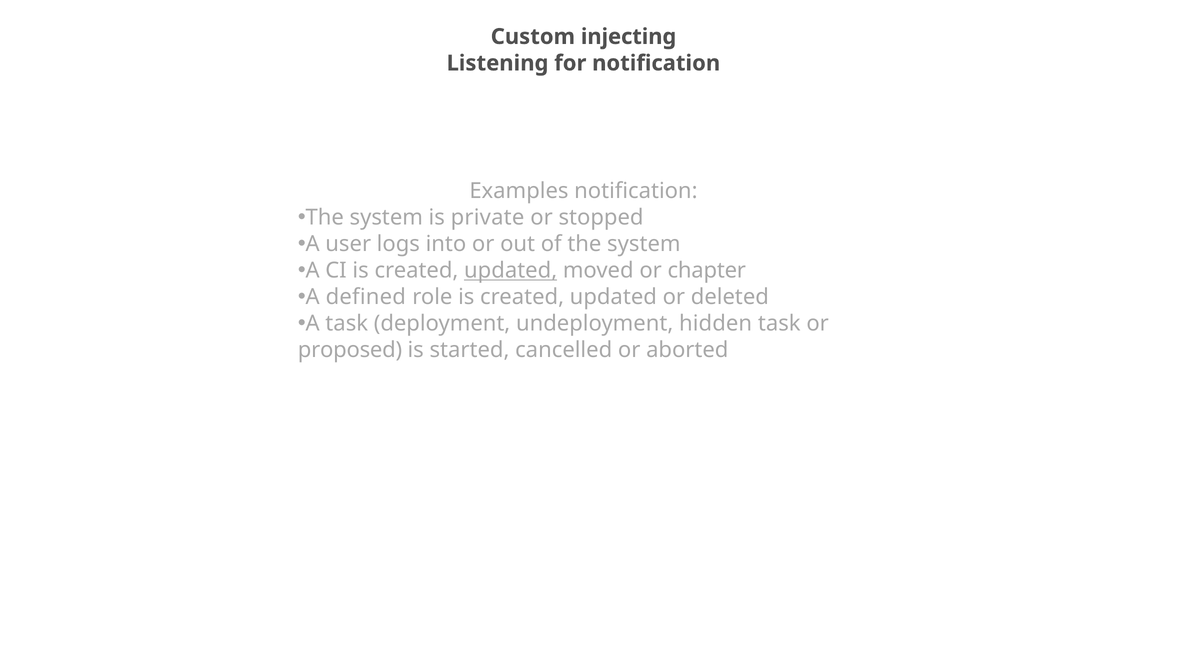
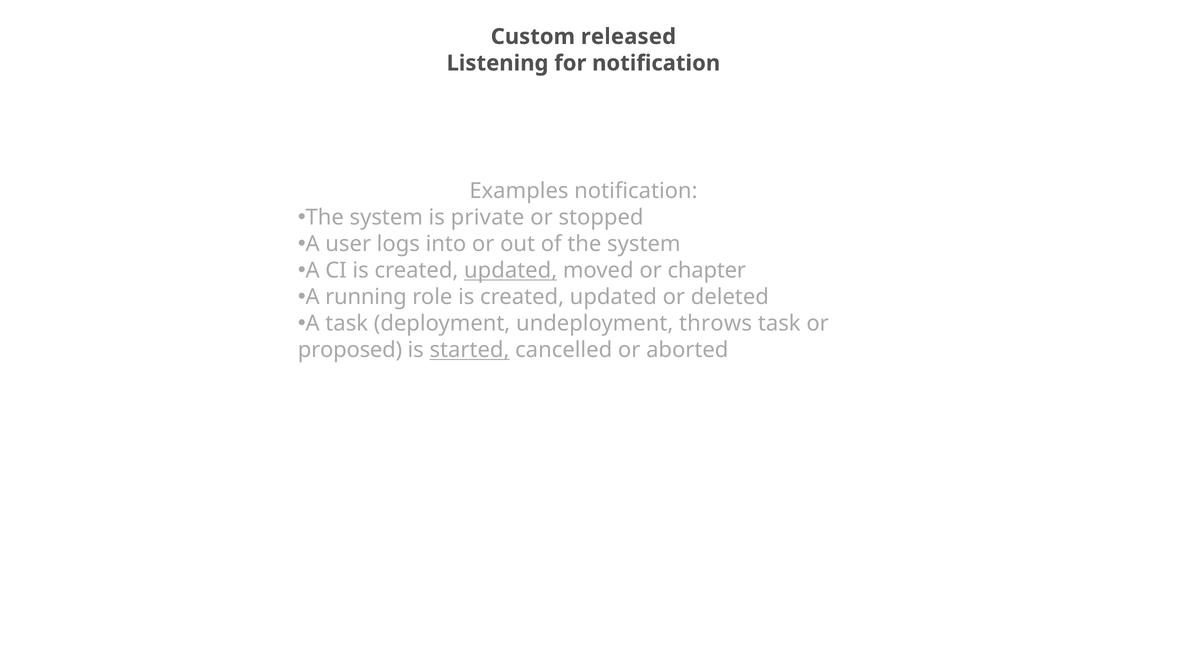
injecting: injecting -> released (628, 37)
defined: defined -> running (366, 297)
hidden: hidden -> throws (716, 324)
started underline: none -> present (469, 350)
